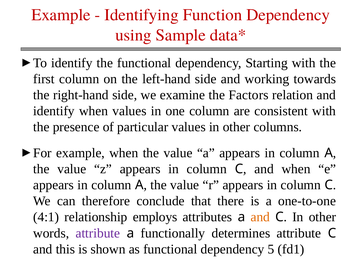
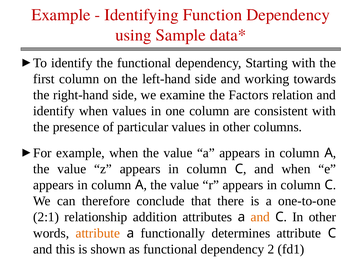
4:1: 4:1 -> 2:1 (46, 217)
employs: employs -> addition (155, 217)
attribute colour: purple -> orange (98, 233)
5: 5 -> 2 (271, 249)
